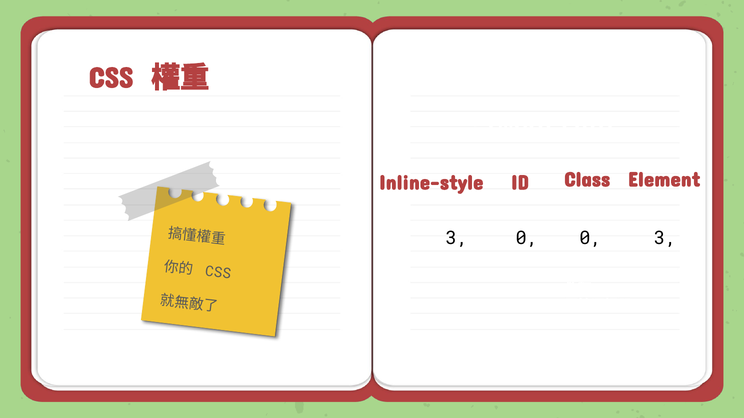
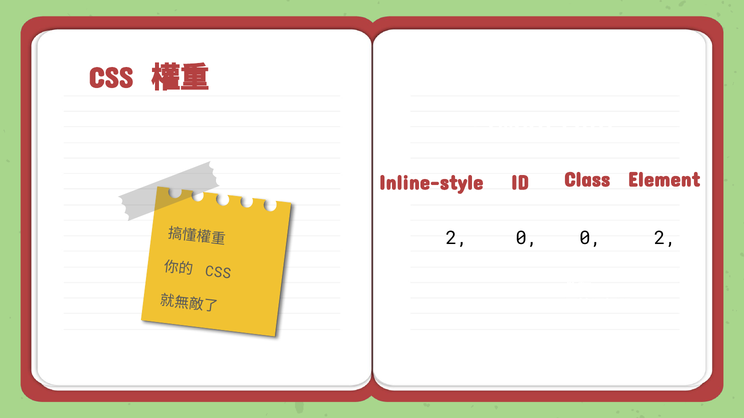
3: 3 -> 2 (457, 238)
0 3: 3 -> 2 (665, 238)
